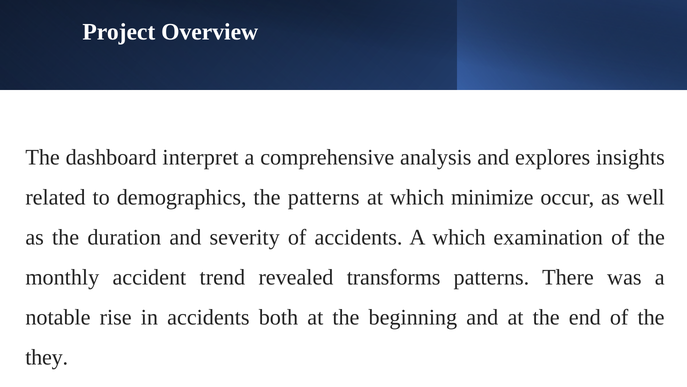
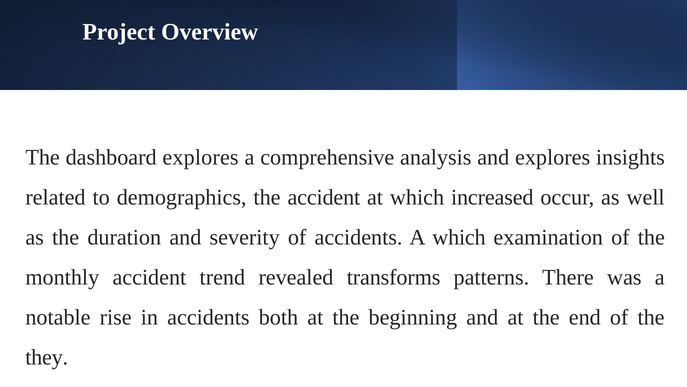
dashboard interpret: interpret -> explores (201, 157)
the patterns: patterns -> accident (324, 197)
minimize: minimize -> increased (492, 197)
